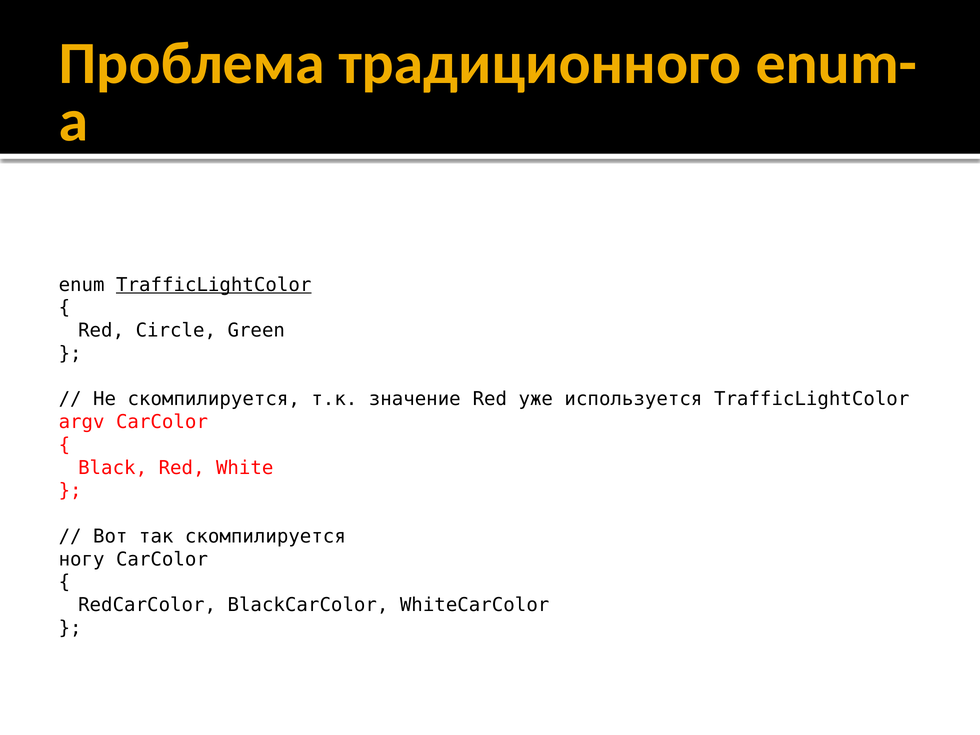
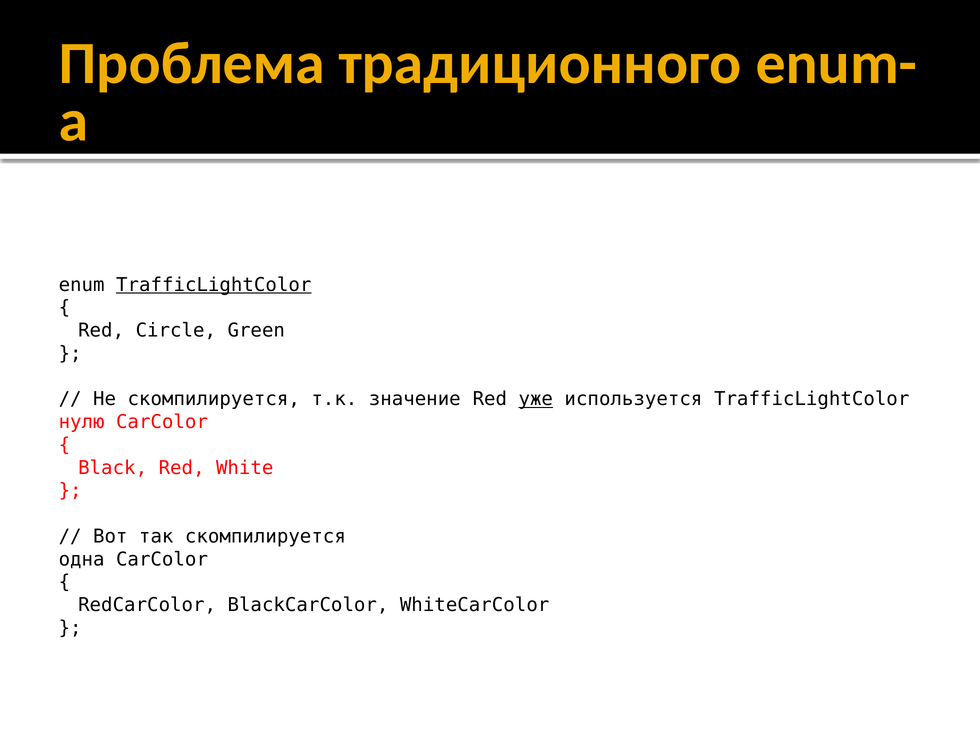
уже underline: none -> present (536, 399)
argv: argv -> нулю (82, 422)
ногу: ногу -> одна (82, 559)
